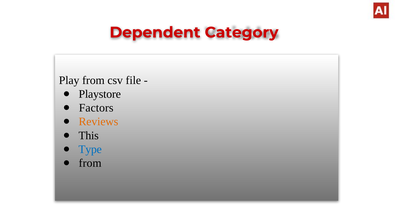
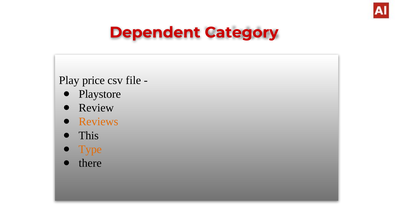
Play from: from -> price (93, 80)
Factors: Factors -> Review (96, 108)
Type colour: blue -> orange (90, 149)
from: from -> there (90, 163)
